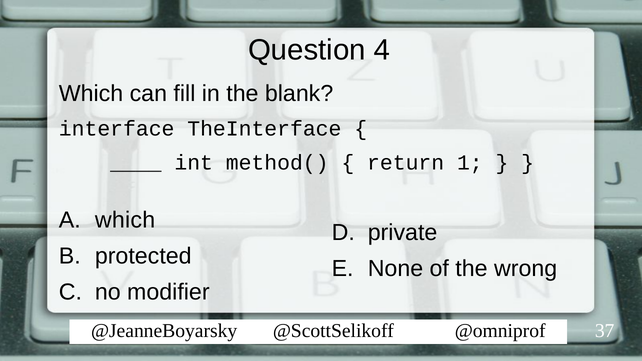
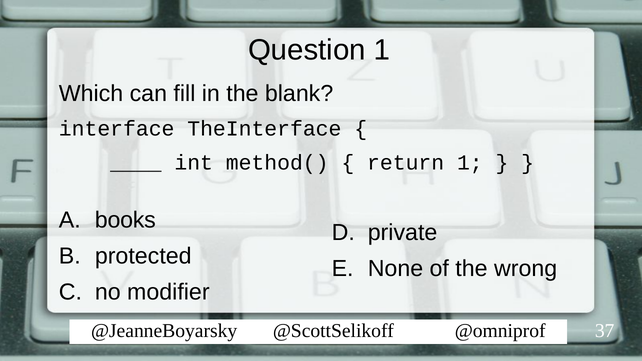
Question 4: 4 -> 1 (382, 50)
which: which -> books (125, 220)
